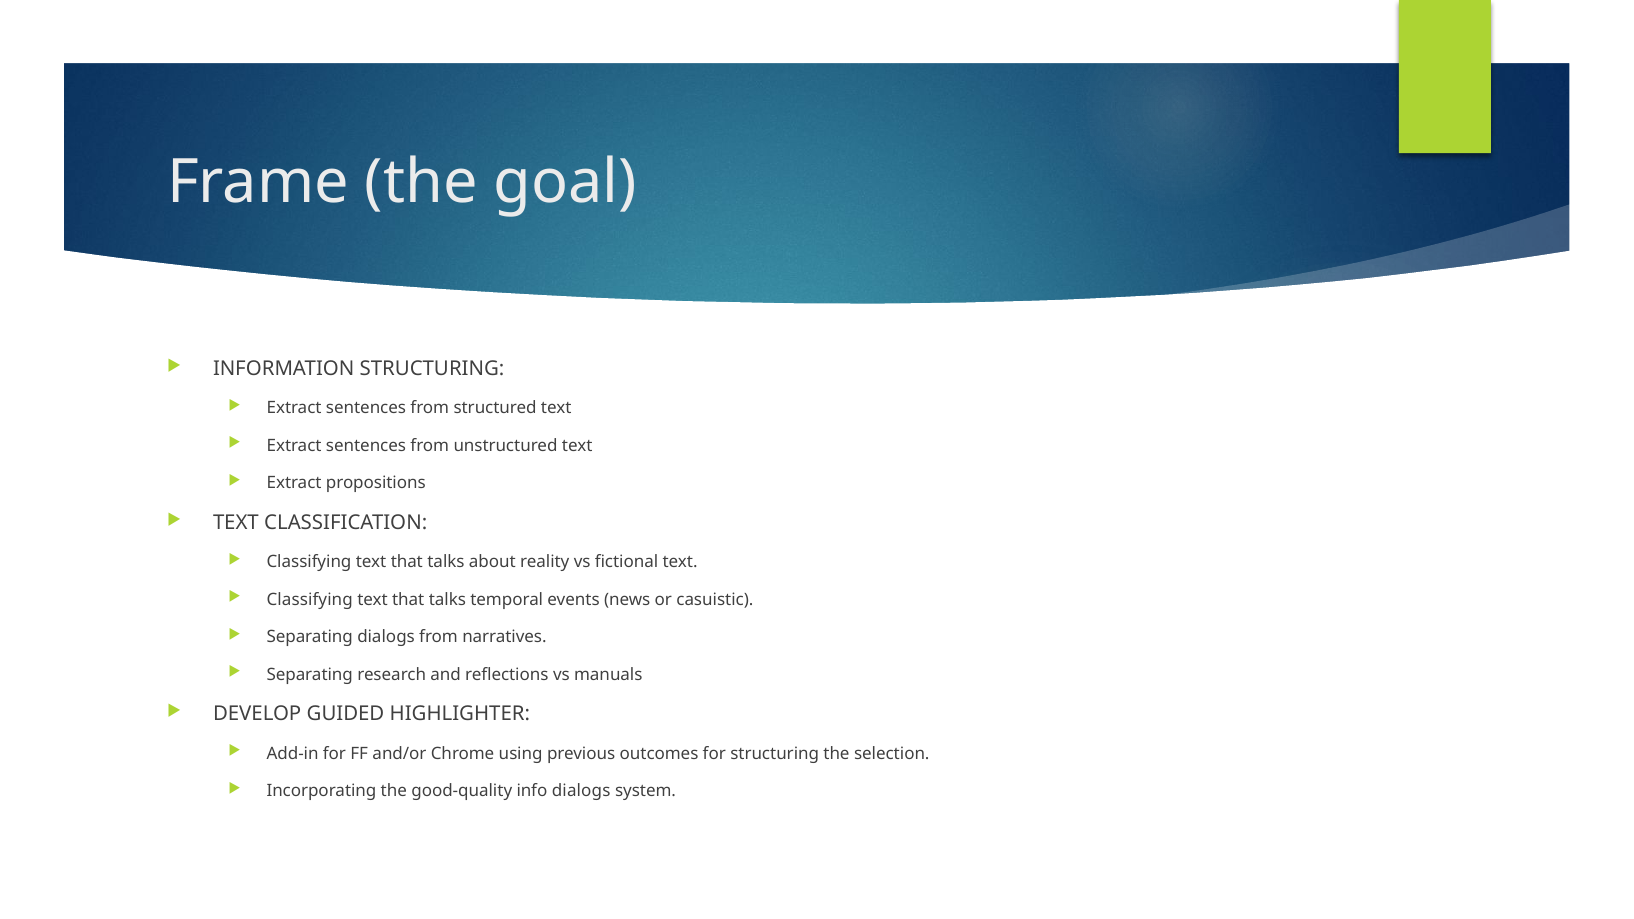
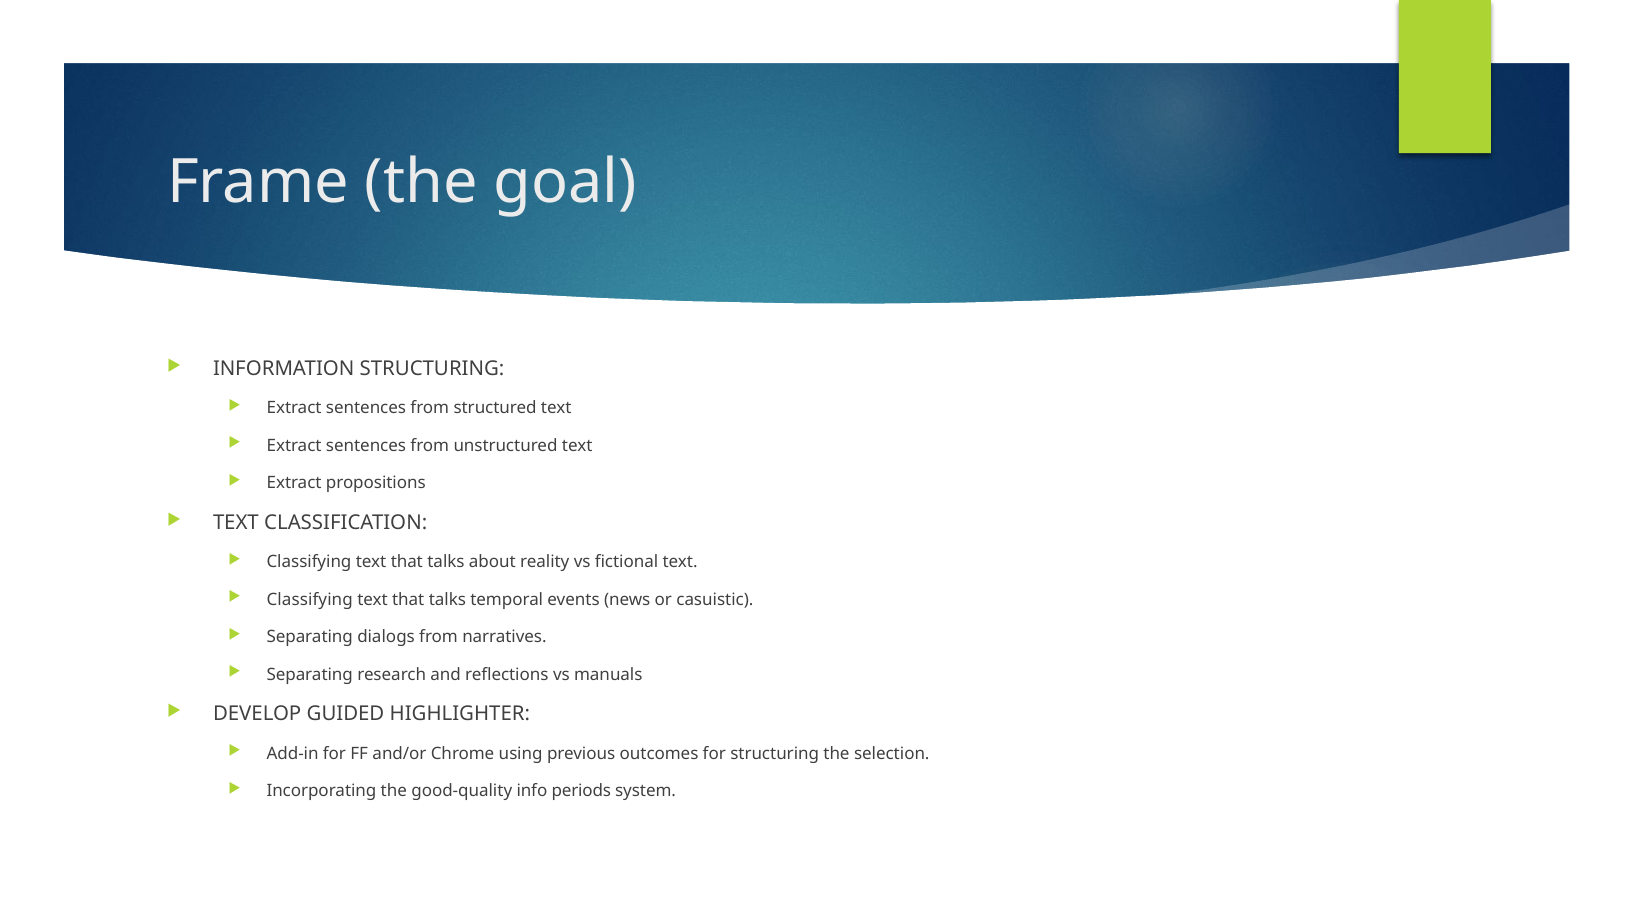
info dialogs: dialogs -> periods (581, 791)
